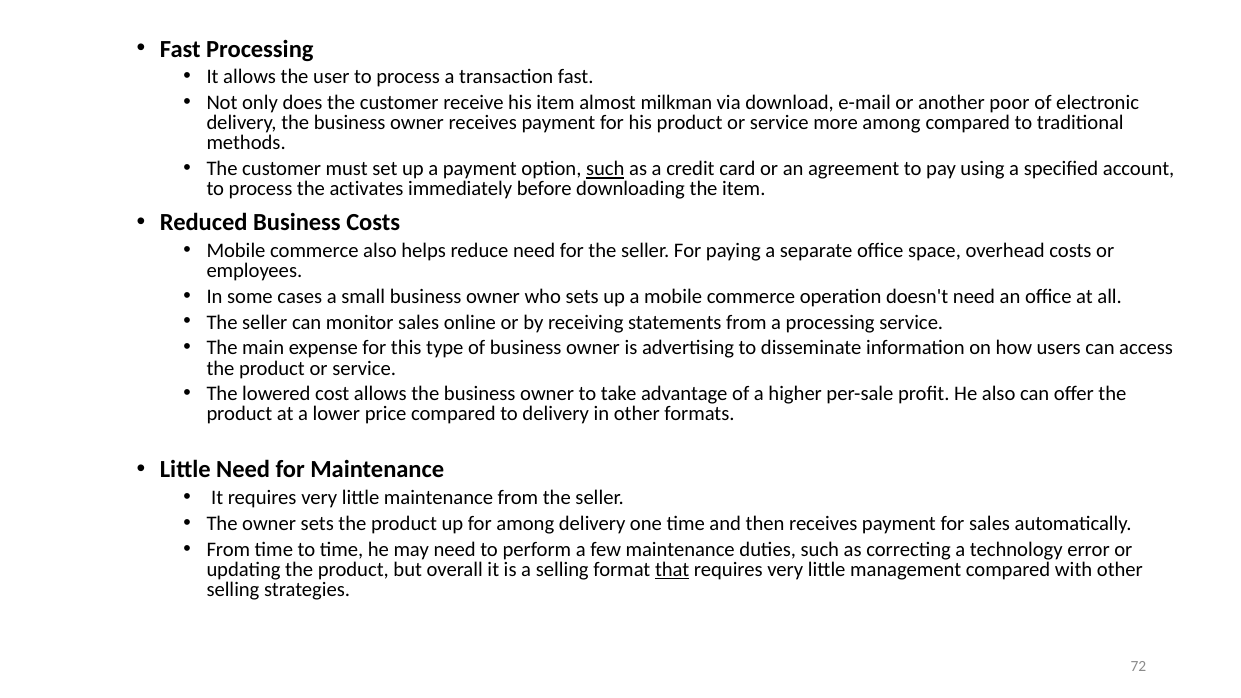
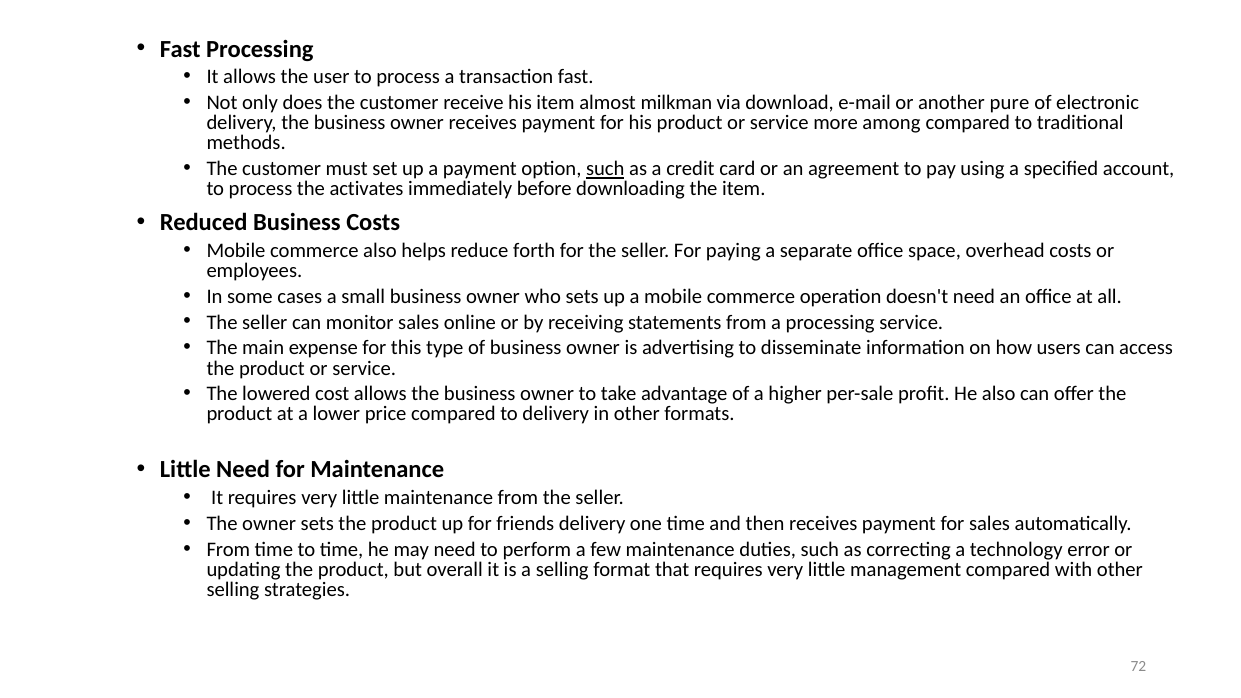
poor: poor -> pure (1010, 103)
reduce need: need -> forth (534, 250)
for among: among -> friends (525, 524)
that underline: present -> none (672, 570)
